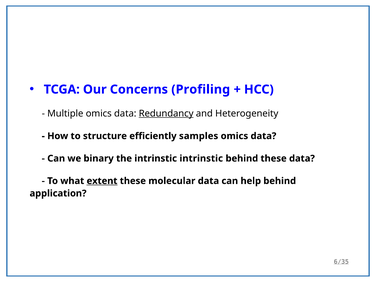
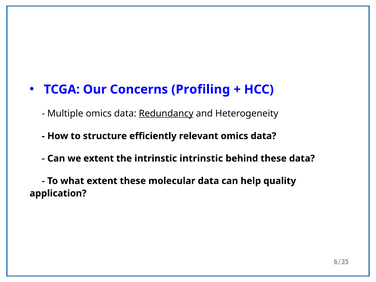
samples: samples -> relevant (199, 136)
we binary: binary -> extent (99, 158)
extent underline: present -> none (102, 181)
help behind: behind -> quality (280, 181)
